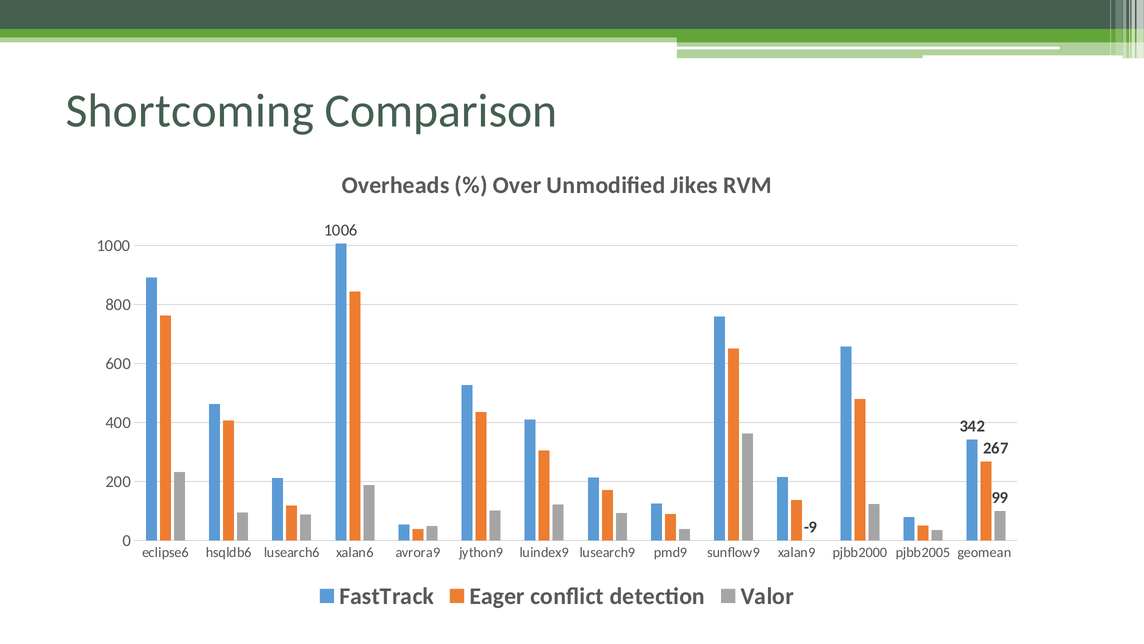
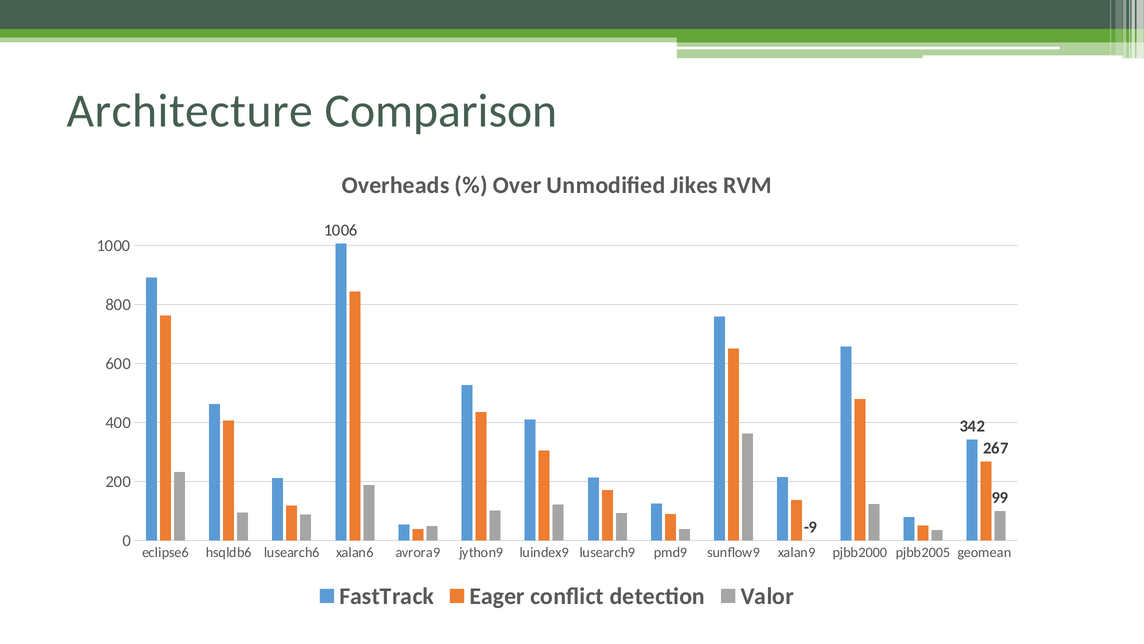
Shortcoming: Shortcoming -> Architecture (190, 111)
